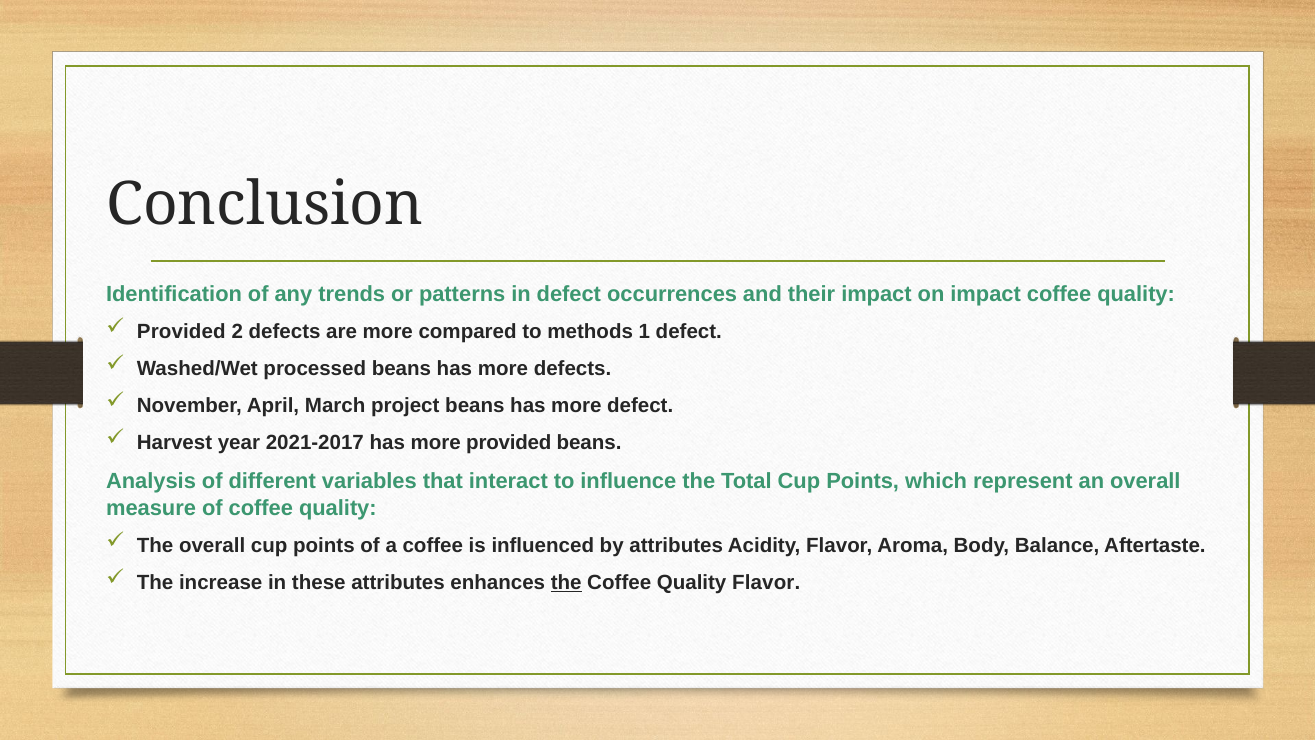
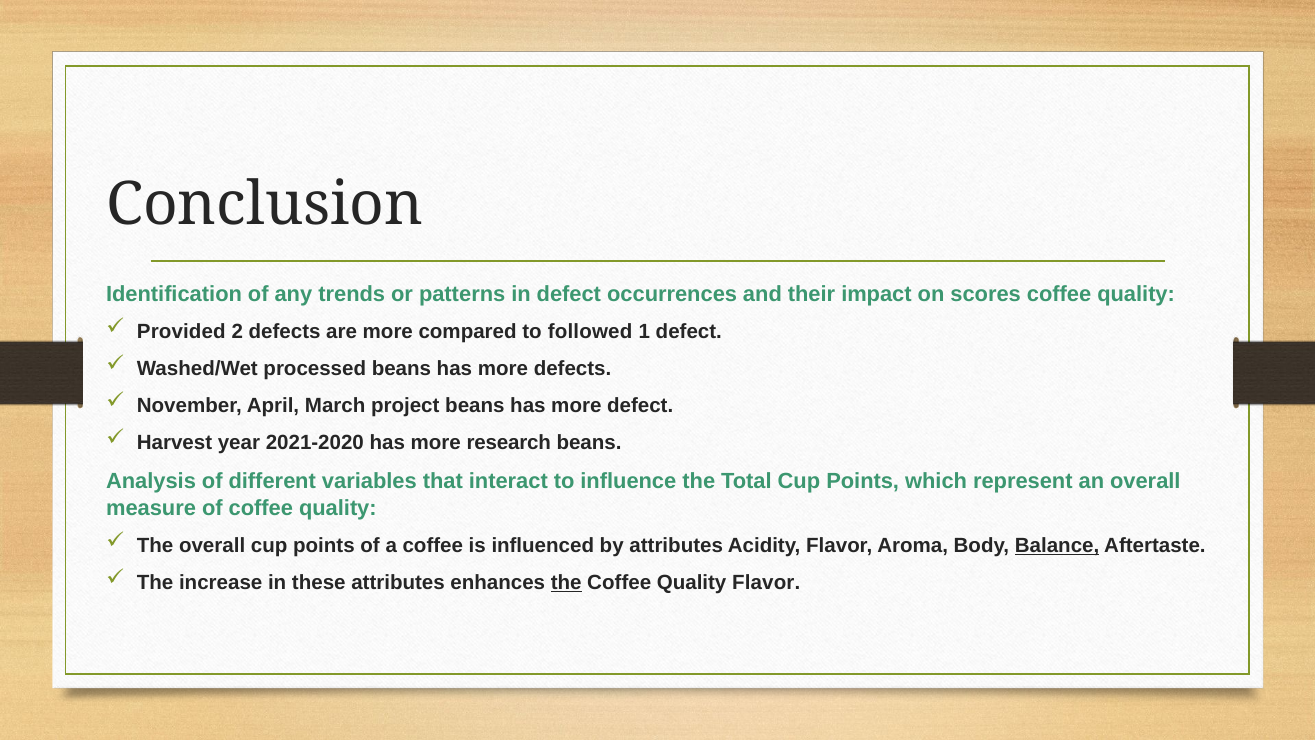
on impact: impact -> scores (986, 294)
methods: methods -> followed (590, 332)
2021-2017: 2021-2017 -> 2021-2020 (315, 443)
more provided: provided -> research (509, 443)
Balance underline: none -> present (1057, 545)
